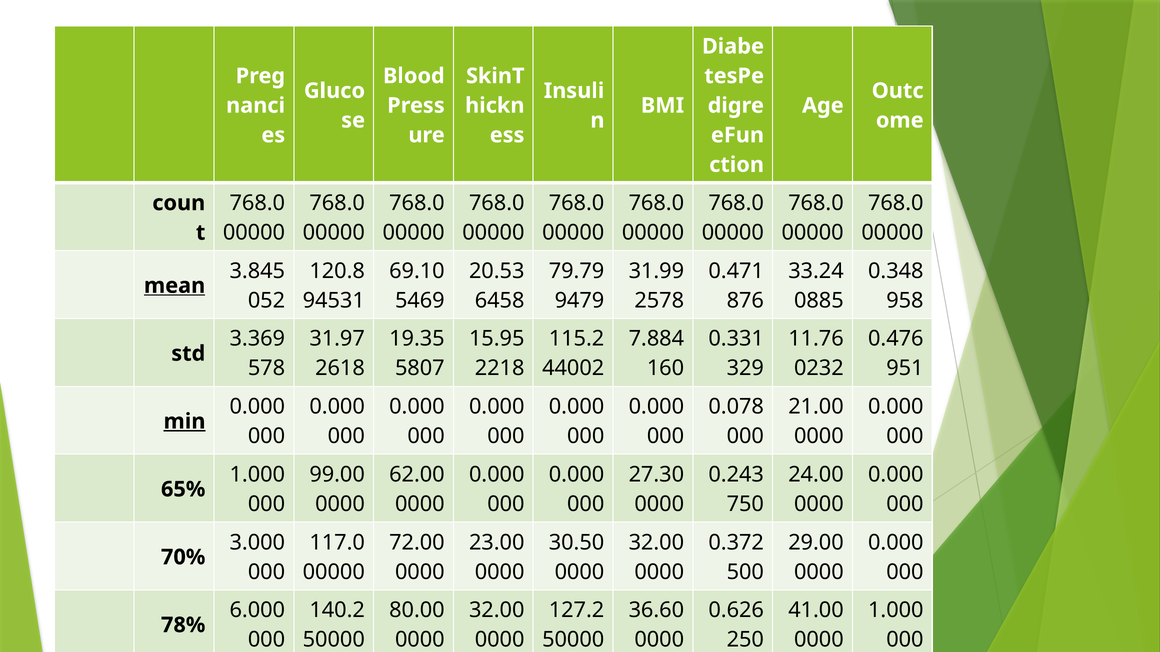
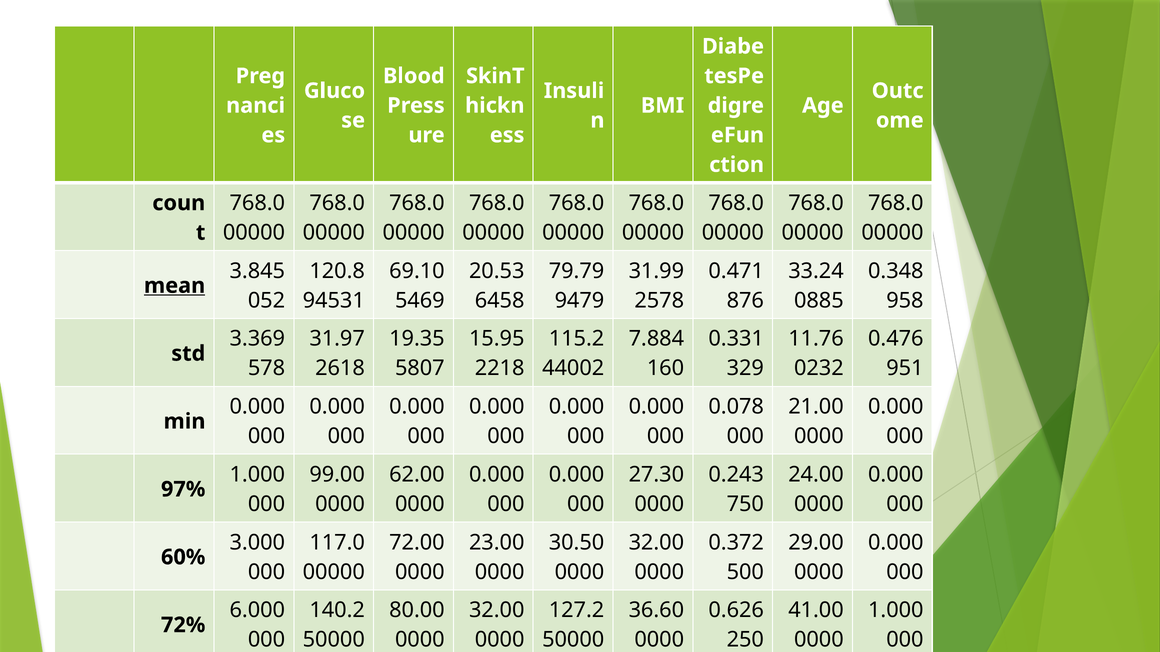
min underline: present -> none (185, 422)
65%: 65% -> 97% (183, 490)
70%: 70% -> 60% (183, 558)
78%: 78% -> 72% (183, 625)
